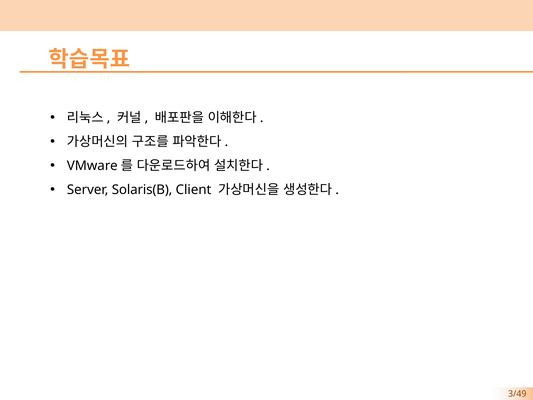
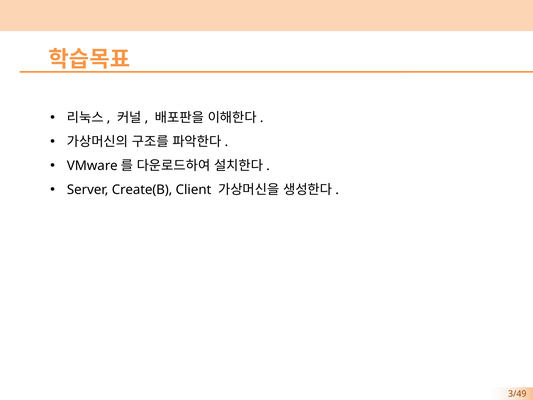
Solaris(B: Solaris(B -> Create(B (142, 190)
